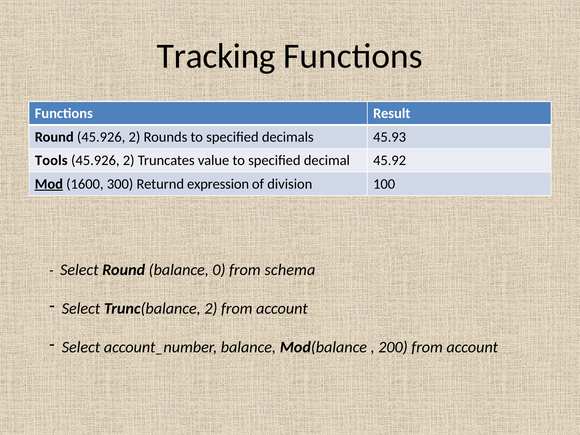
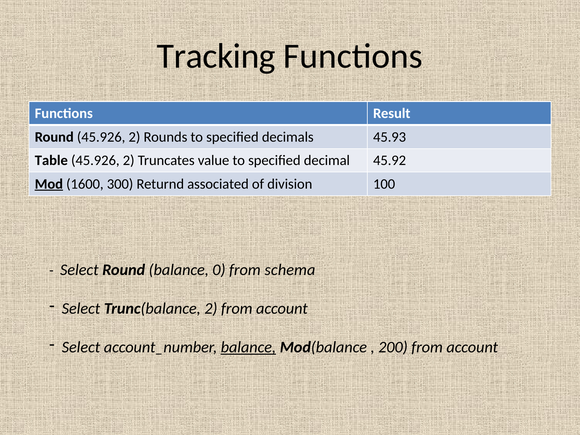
Tools: Tools -> Table (51, 160)
expression: expression -> associated (218, 184)
balance underline: none -> present (248, 347)
